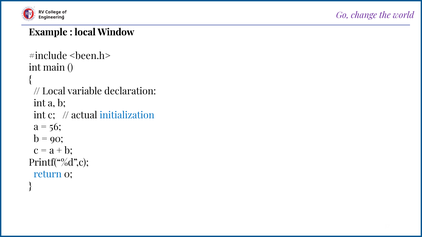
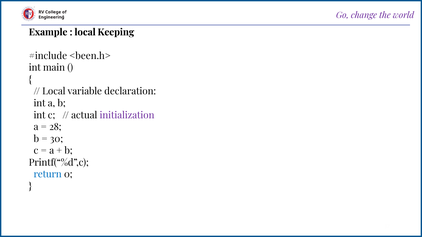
Window: Window -> Keeping (116, 32)
initialization colour: blue -> purple (127, 115)
56: 56 -> 28 (55, 127)
90: 90 -> 30 (57, 139)
